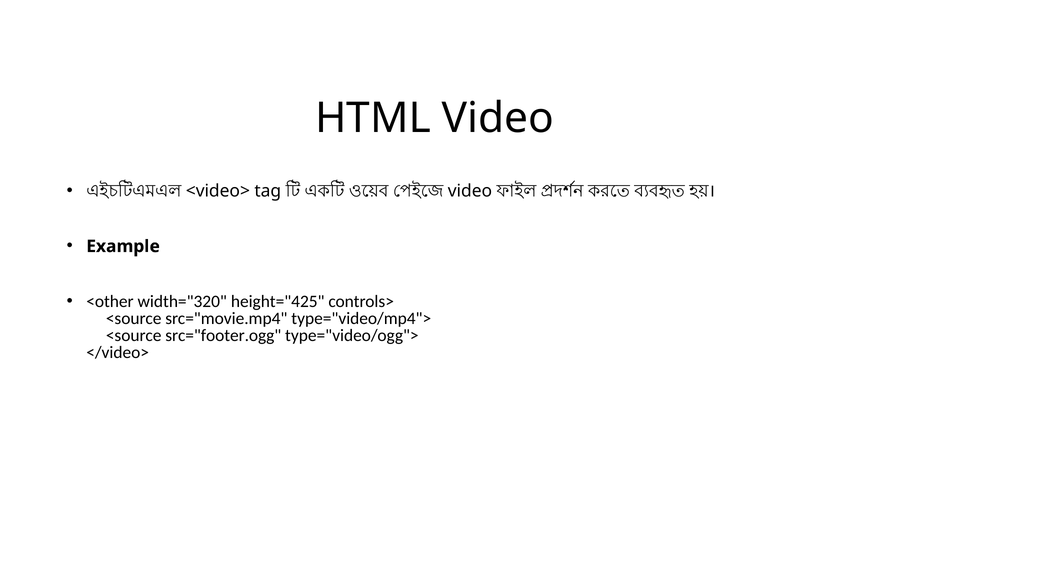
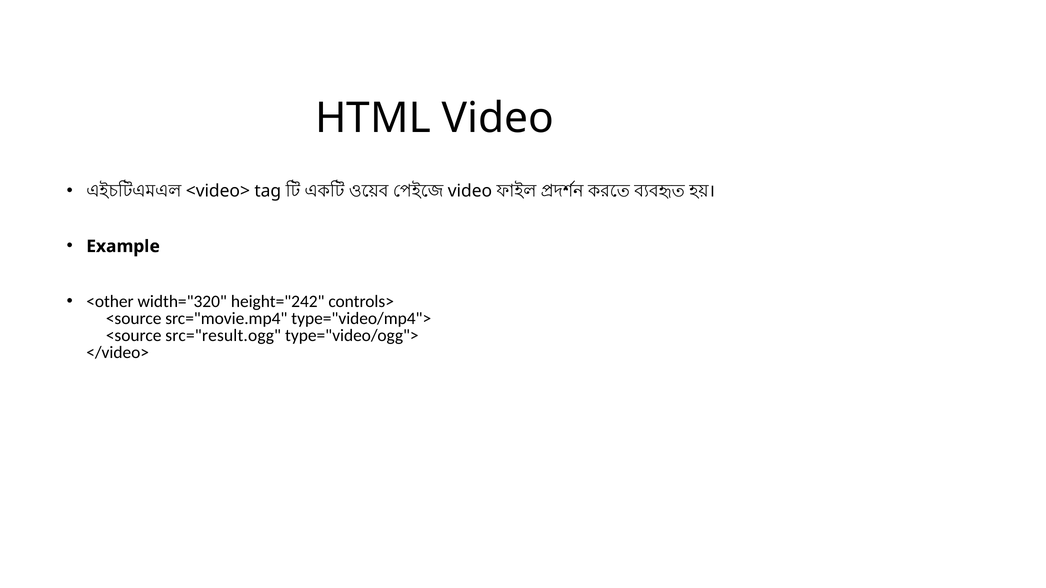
height="425: height="425 -> height="242 (278, 302)
src="footer.ogg: src="footer.ogg -> src="result.ogg (223, 336)
